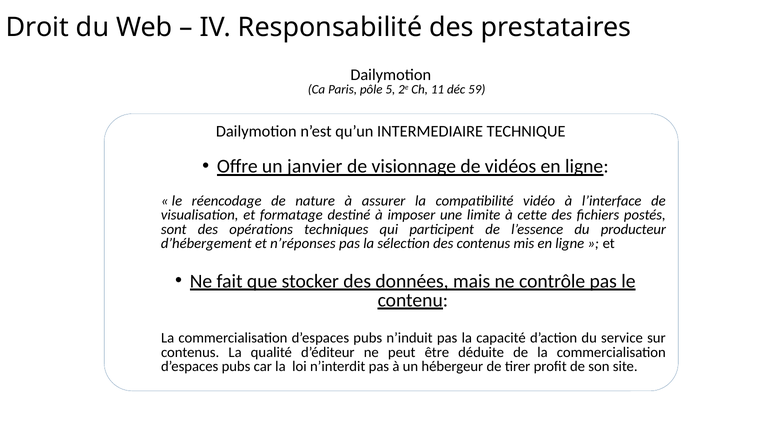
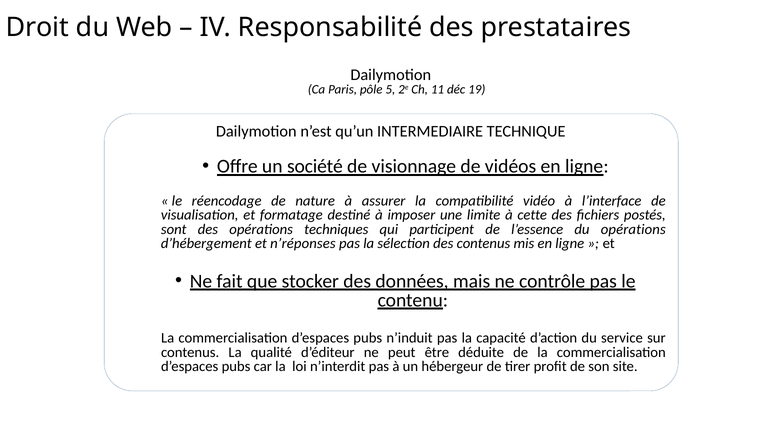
59: 59 -> 19 (477, 89)
janvier: janvier -> société (315, 167)
du producteur: producteur -> opérations (633, 230)
